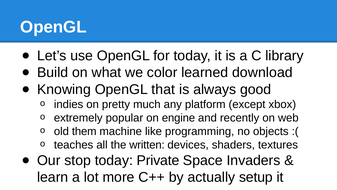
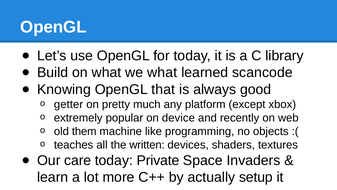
we color: color -> what (162, 72)
download: download -> scancode (262, 72)
indies: indies -> getter (69, 104)
engine: engine -> device (178, 118)
stop: stop -> care (78, 160)
